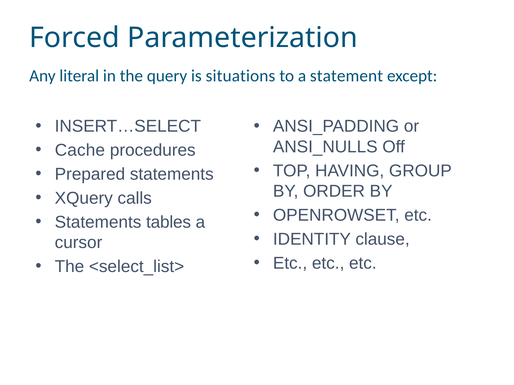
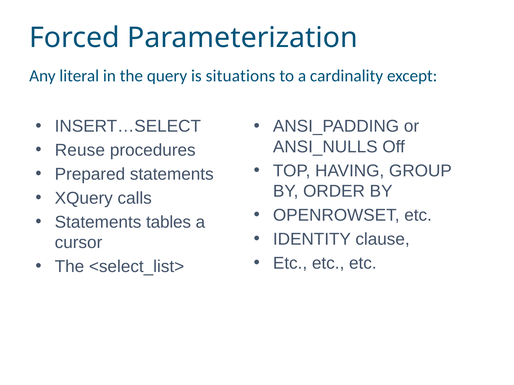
statement: statement -> cardinality (347, 76)
Cache: Cache -> Reuse (80, 150)
